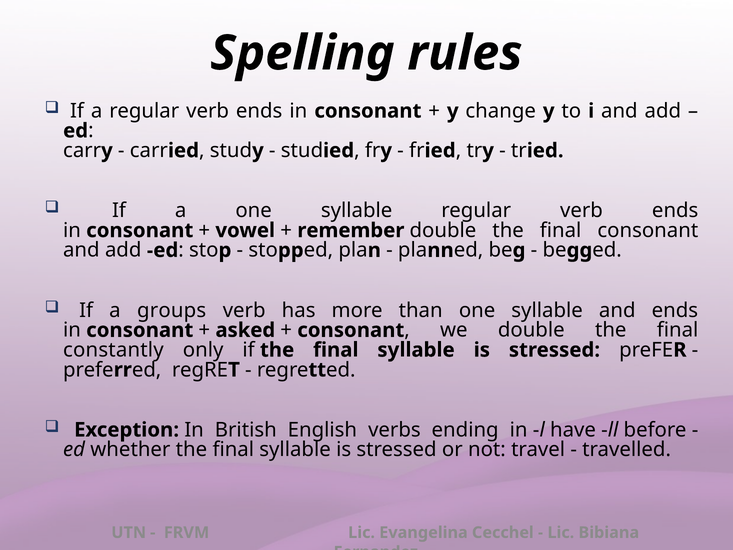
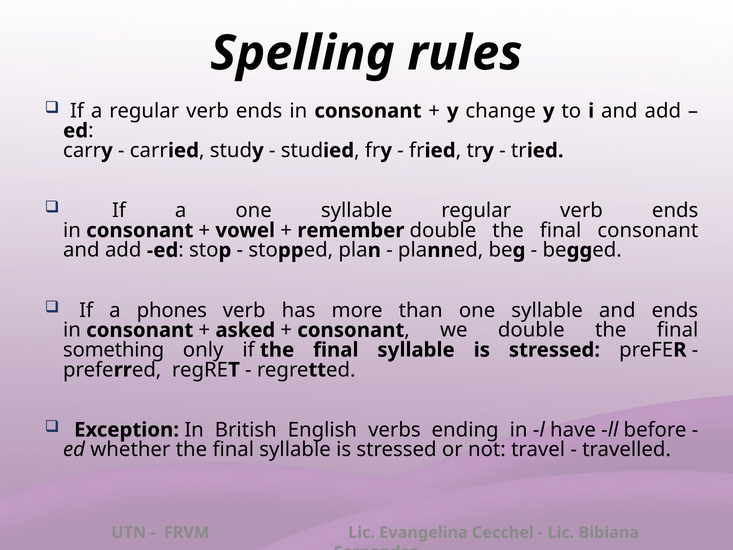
groups: groups -> phones (172, 310)
constantly: constantly -> something (114, 350)
